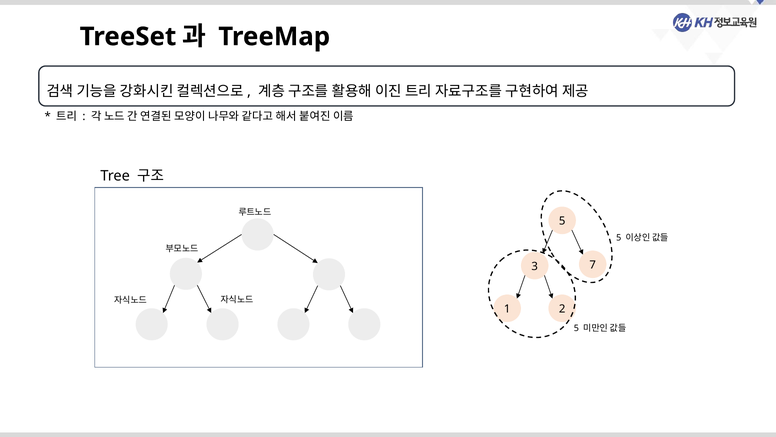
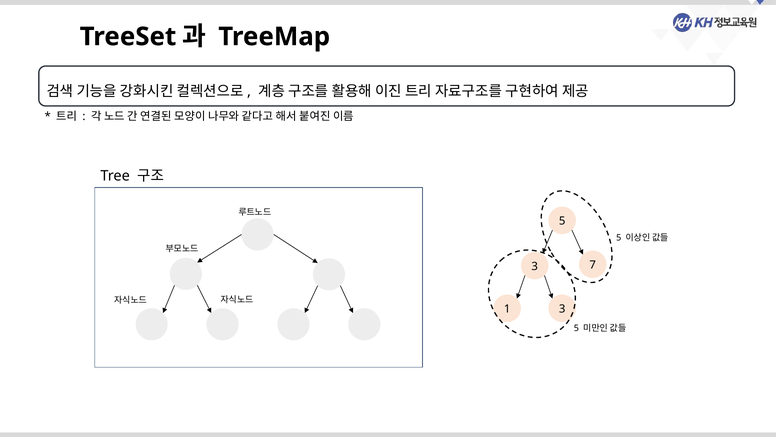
1 2: 2 -> 3 (562, 309)
